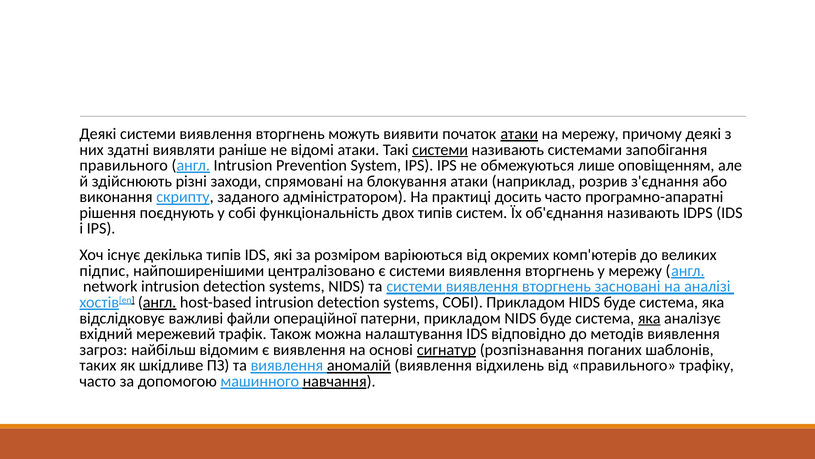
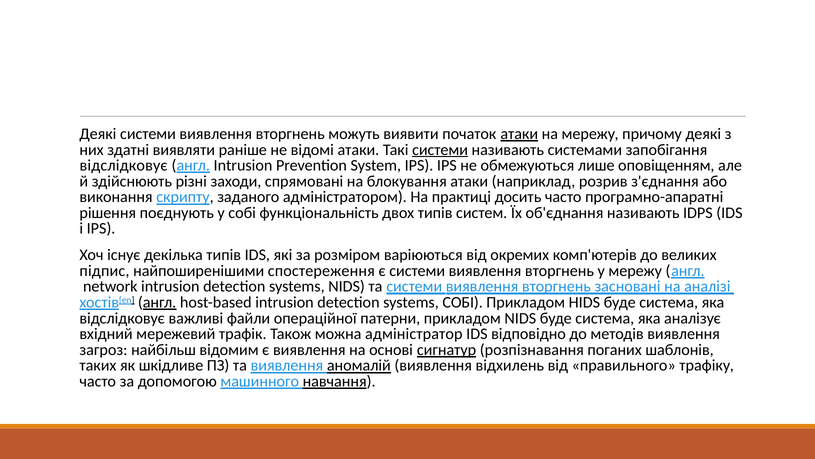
правильного: правильного -> відслідковує (124, 165)
централізовано: централізовано -> спостереження (321, 270)
яка underline: present -> none (649, 318)
налаштування: налаштування -> адміністратор (414, 333)
